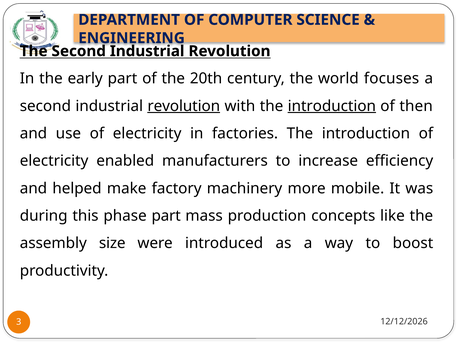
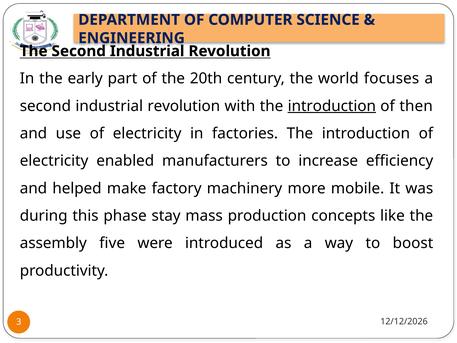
revolution underline: present -> none (184, 106)
phase part: part -> stay (166, 216)
size: size -> five (112, 243)
